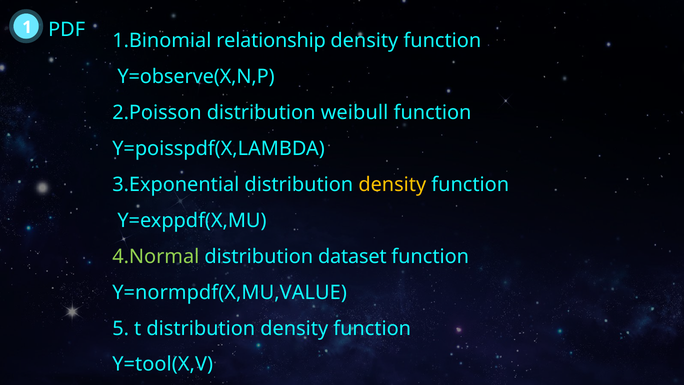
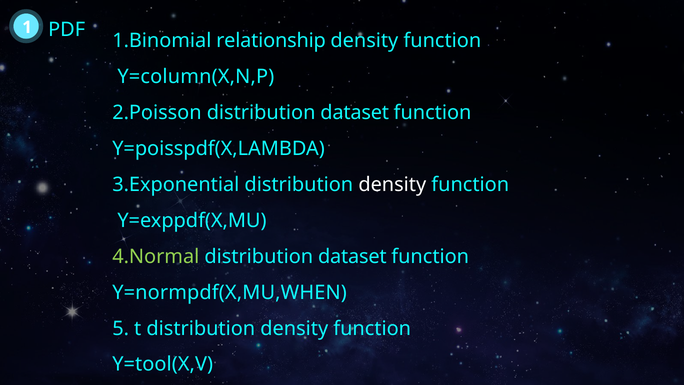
Y=observe(X,N,P: Y=observe(X,N,P -> Y=column(X,N,P (196, 77)
2.Poisson distribution weibull: weibull -> dataset (355, 113)
density colour: yellow -> white (392, 184)
Y=normpdf(X,MU,VALUE: Y=normpdf(X,MU,VALUE -> Y=normpdf(X,MU,WHEN (230, 292)
